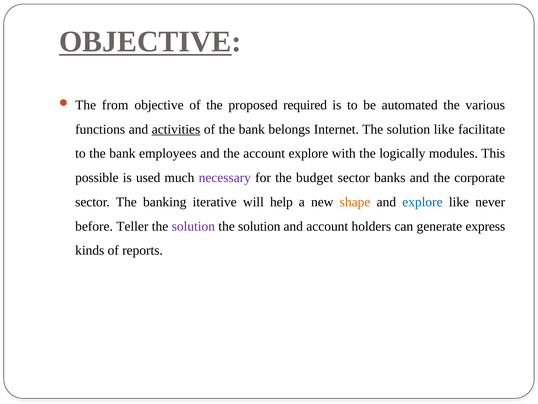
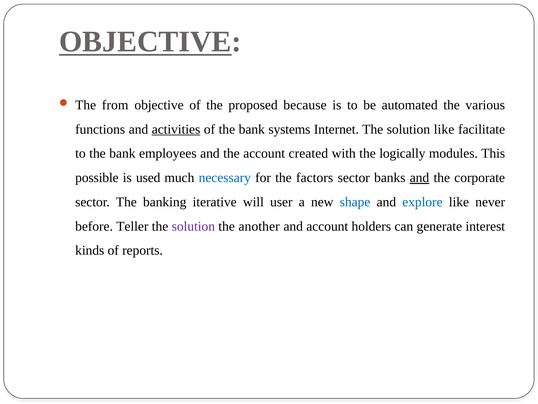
required: required -> because (305, 105)
belongs: belongs -> systems (289, 129)
account explore: explore -> created (308, 153)
necessary colour: purple -> blue (225, 178)
budget: budget -> factors (315, 178)
and underline: none -> present (419, 178)
help: help -> user (281, 202)
shape colour: orange -> blue (355, 202)
solution: solution -> another (259, 226)
express: express -> interest (485, 226)
